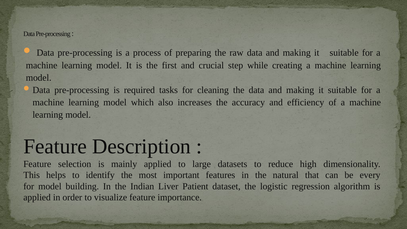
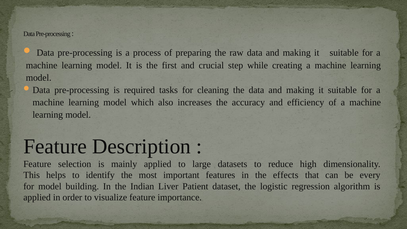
natural: natural -> effects (286, 175)
